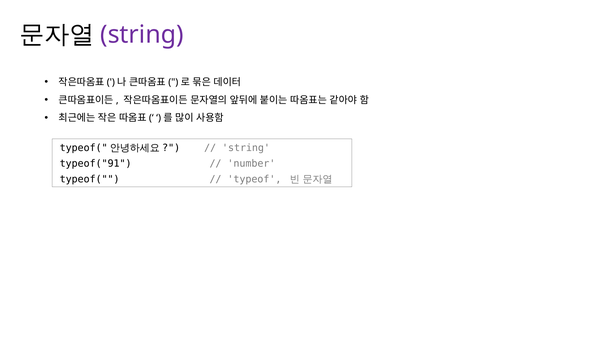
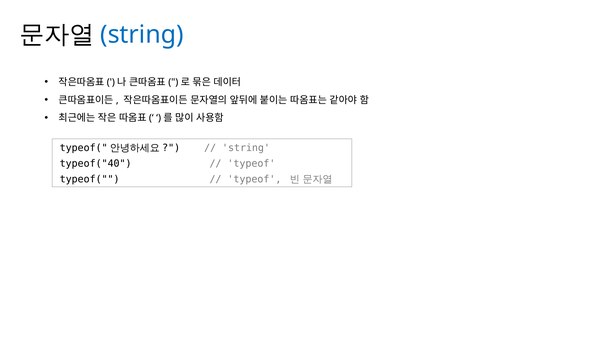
string colour: purple -> blue (142, 35)
typeof("91: typeof("91 -> typeof("40 (96, 164)
number: number -> typeof (251, 164)
